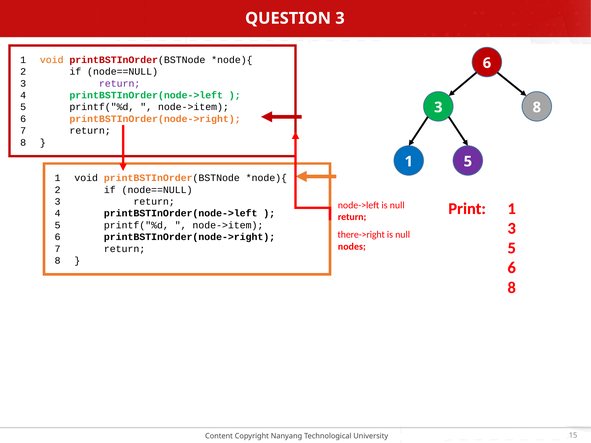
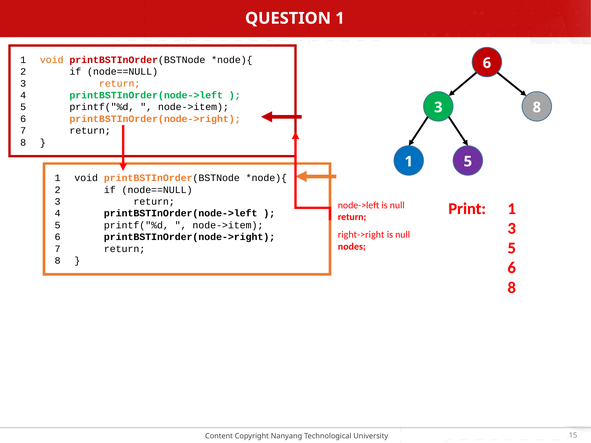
QUESTION 3: 3 -> 1 (340, 18)
return colour: purple -> orange (120, 83)
there->right: there->right -> right->right (361, 235)
